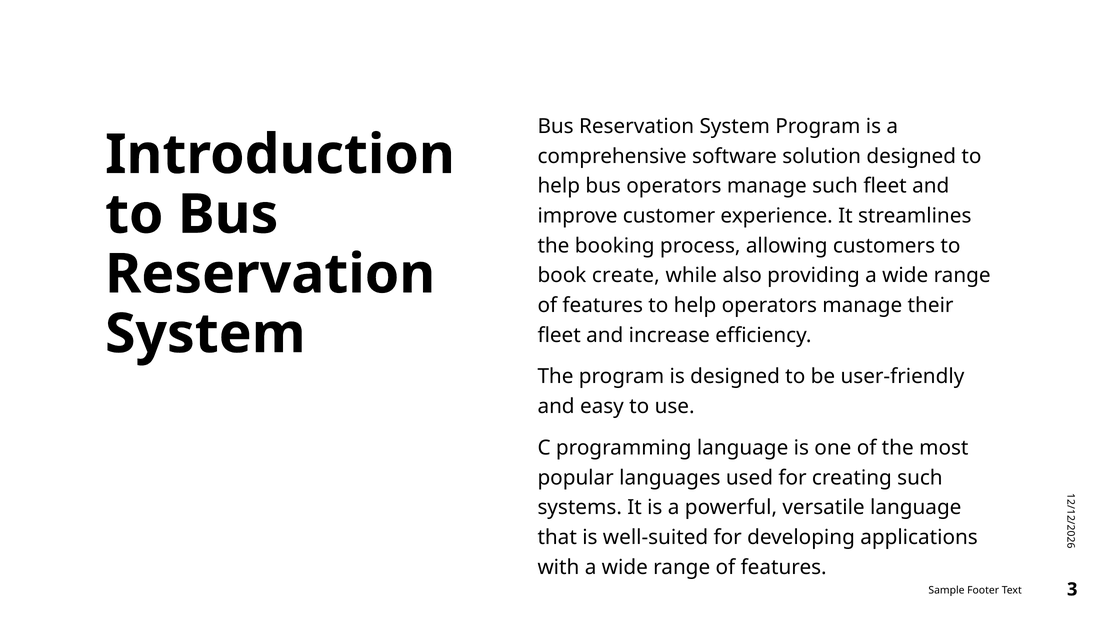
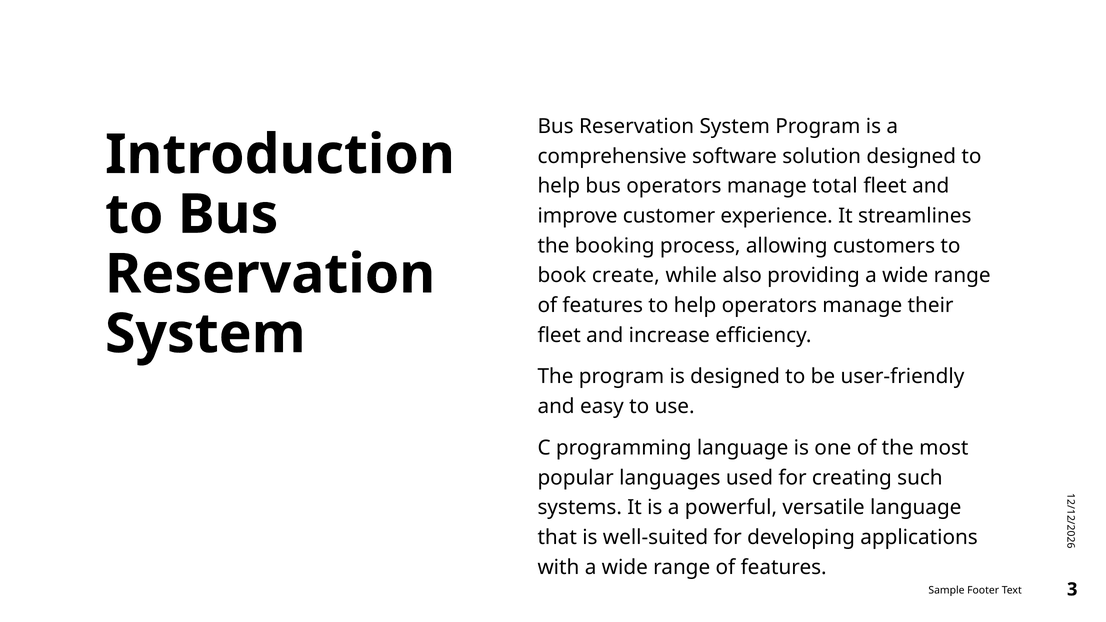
manage such: such -> total (835, 186)
